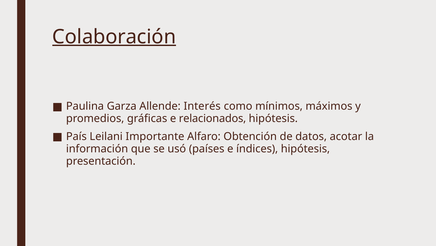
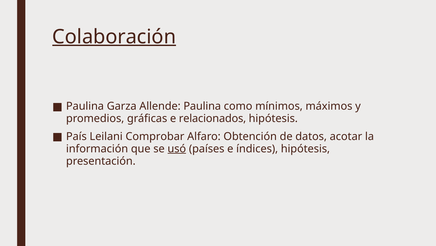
Allende Interés: Interés -> Paulina (202, 106)
Importante: Importante -> Comprobar (155, 136)
usó underline: none -> present (177, 148)
